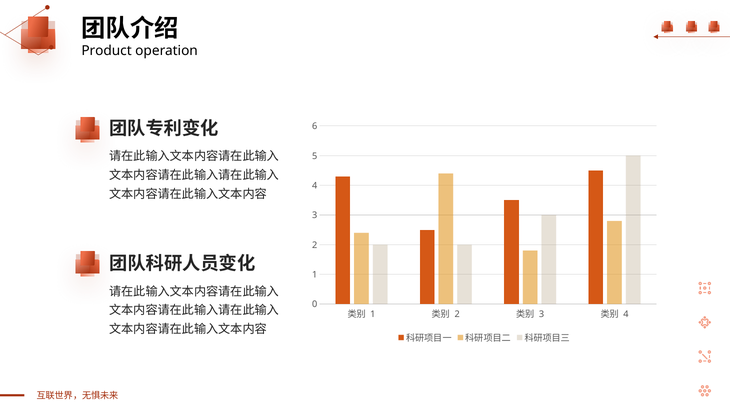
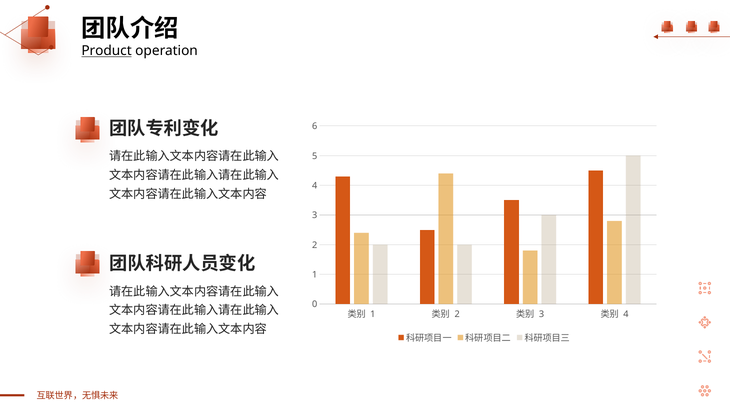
Product underline: none -> present (107, 51)
